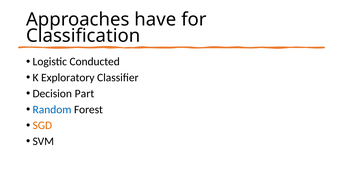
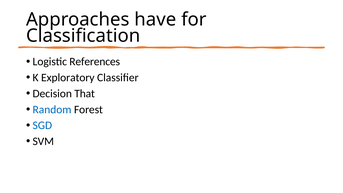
Conducted: Conducted -> References (95, 62)
Part: Part -> That (85, 94)
SGD colour: orange -> blue (42, 125)
